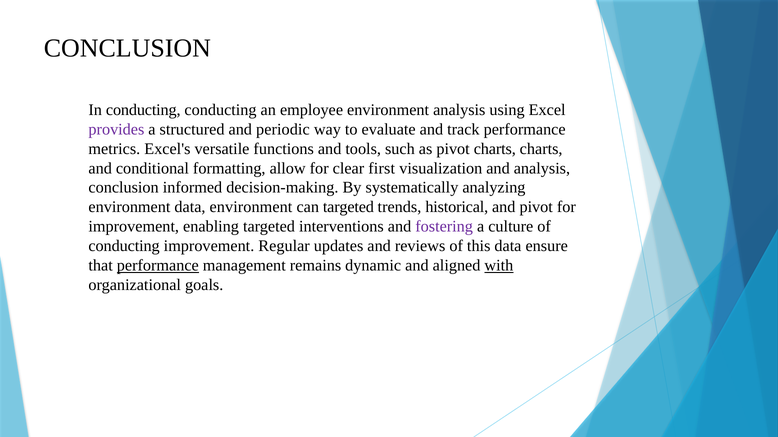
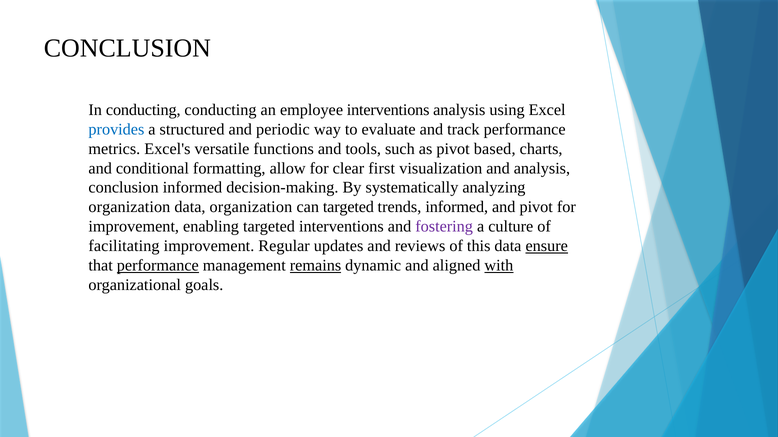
employee environment: environment -> interventions (388, 110)
provides colour: purple -> blue (116, 130)
pivot charts: charts -> based (495, 149)
environment: environment -> organization (129, 207)
data environment: environment -> organization (251, 207)
trends historical: historical -> informed (457, 207)
conducting: conducting -> facilitating (124, 246)
ensure underline: none -> present (547, 246)
remains underline: none -> present (316, 266)
